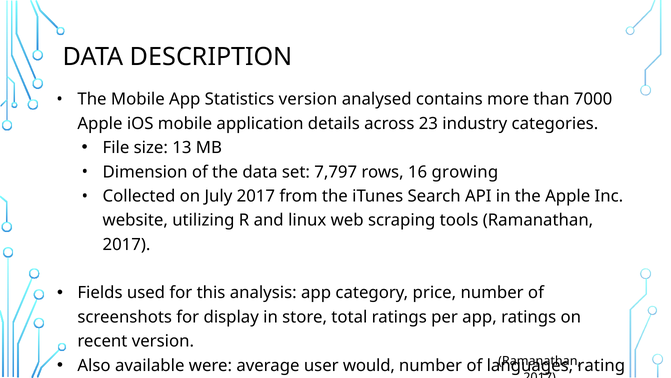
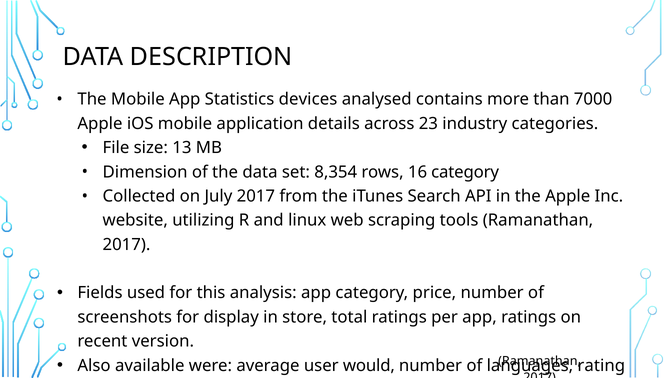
Statistics version: version -> devices (308, 99)
7,797: 7,797 -> 8,354 (336, 172)
16 growing: growing -> category (465, 172)
